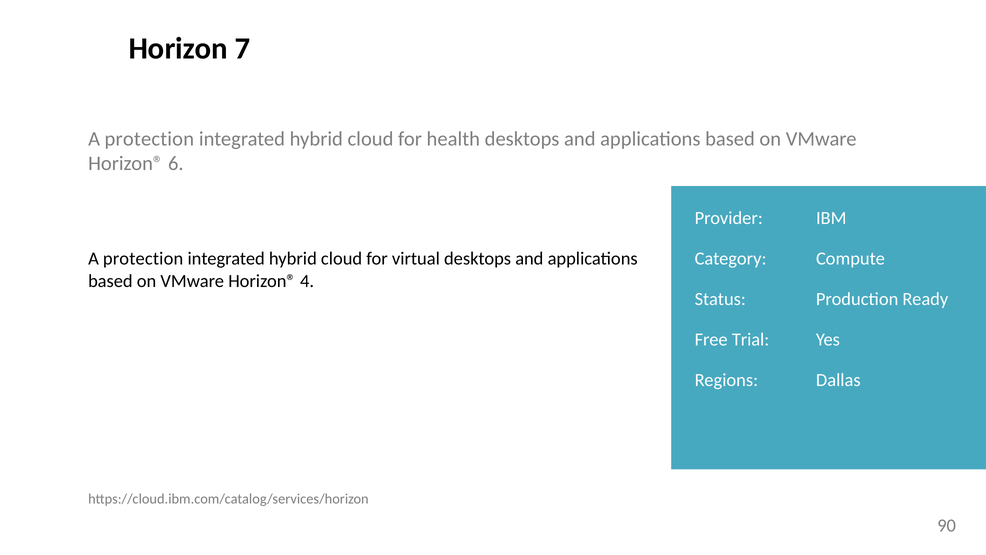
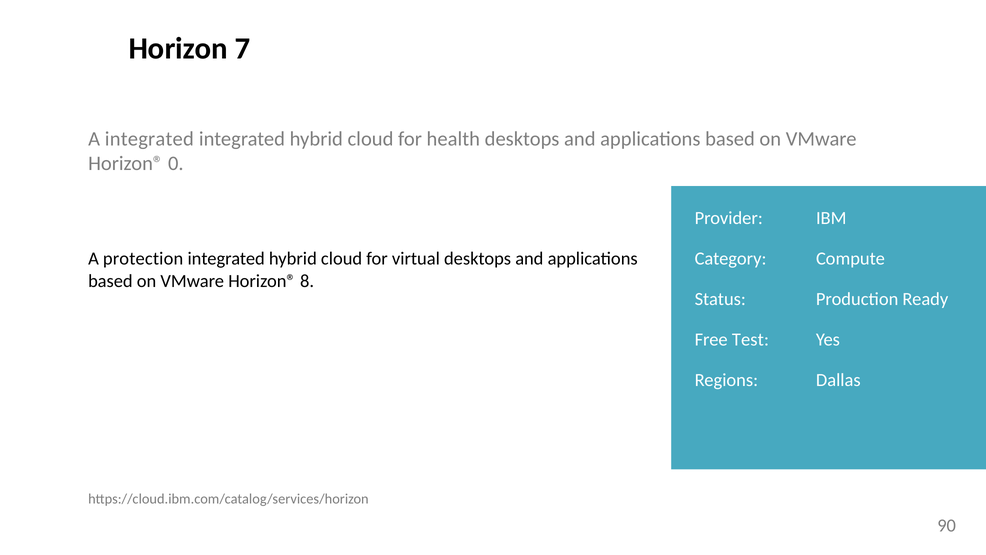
protection: protection -> integrated (149, 139)
6: 6 -> 0 (176, 163)
4: 4 -> 8 (307, 281)
Trial: Trial -> Test (750, 339)
